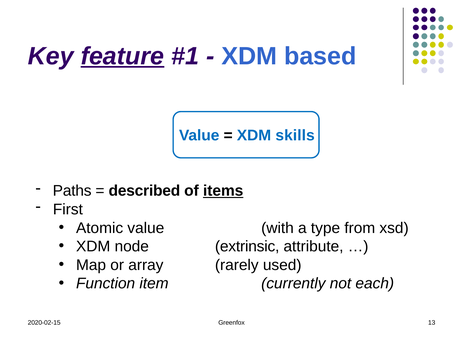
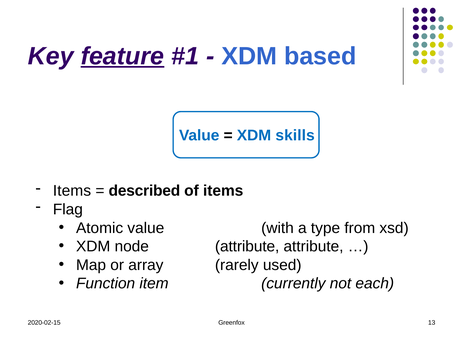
Paths: Paths -> Items (72, 191)
items underline: present -> none (223, 191)
First: First -> Flag (68, 210)
node extrinsic: extrinsic -> attribute (247, 247)
